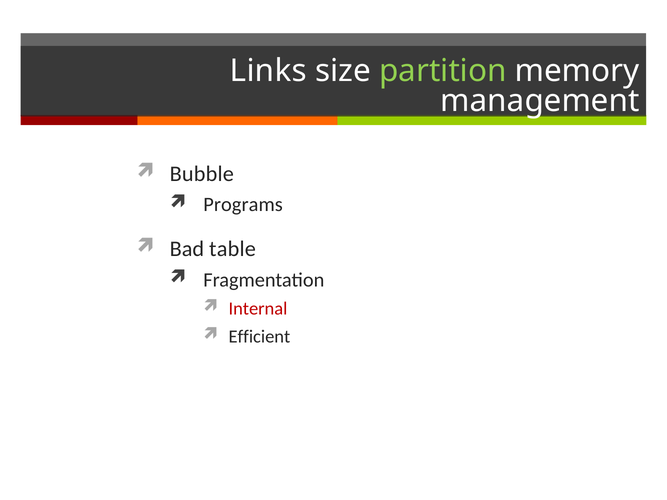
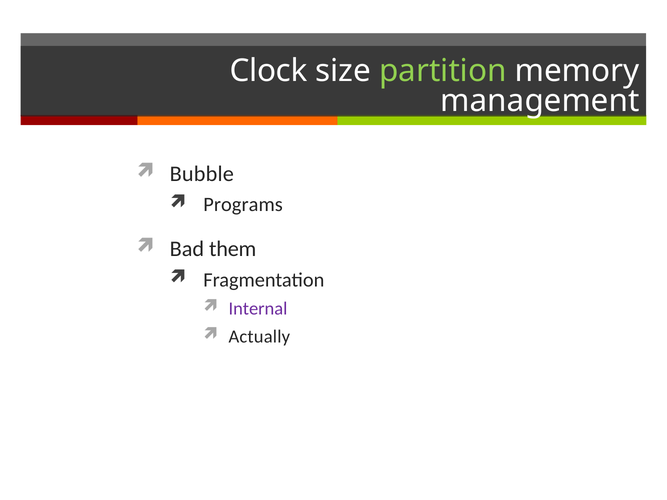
Links: Links -> Clock (269, 71)
table: table -> them (233, 249)
Internal colour: red -> purple (258, 309)
Efficient: Efficient -> Actually (259, 337)
